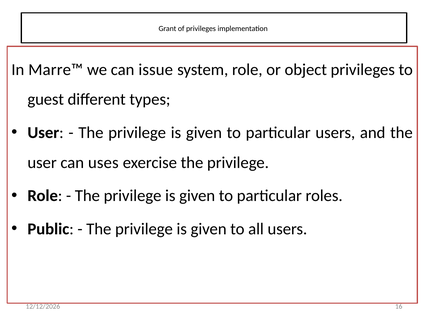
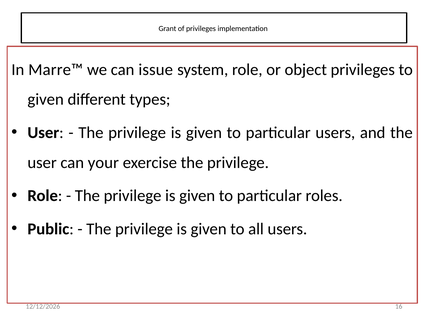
guest: guest -> given (46, 99)
uses: uses -> your (103, 163)
